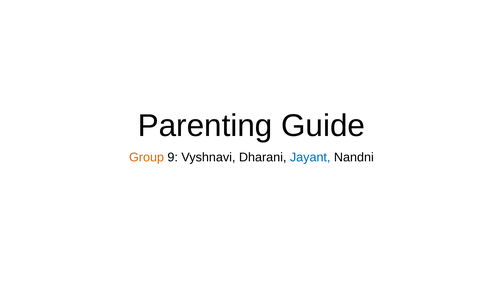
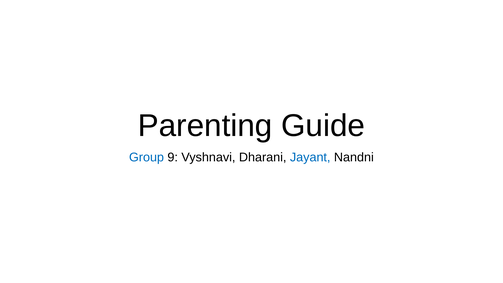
Group colour: orange -> blue (147, 157)
